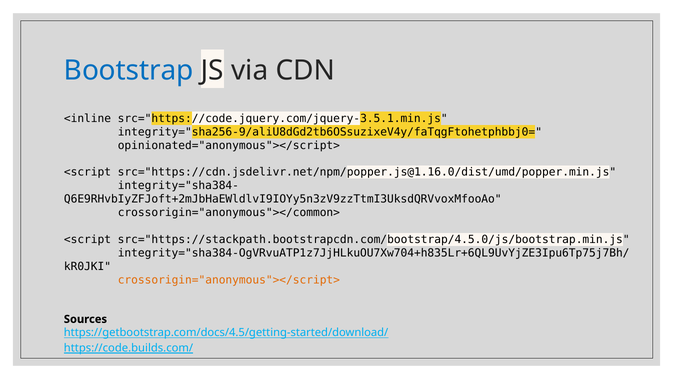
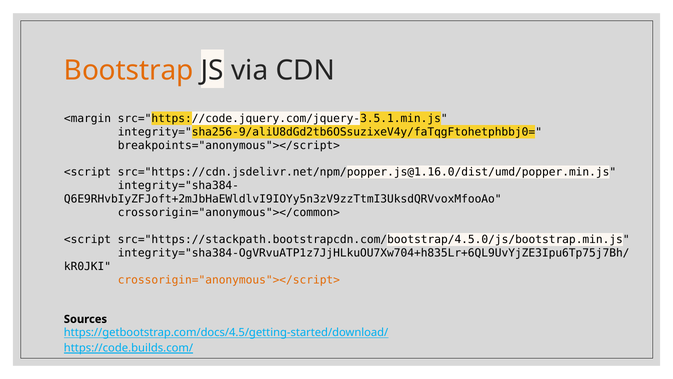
Bootstrap colour: blue -> orange (129, 70)
<inline: <inline -> <margin (87, 118)
opinionated="anonymous"></script>: opinionated="anonymous"></script> -> breakpoints="anonymous"></script> (229, 145)
